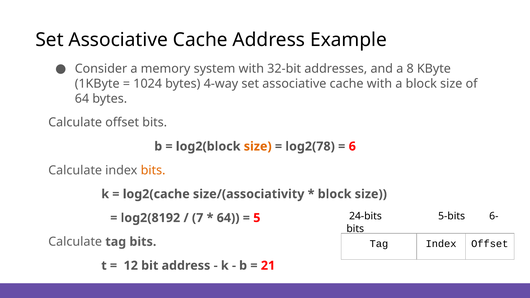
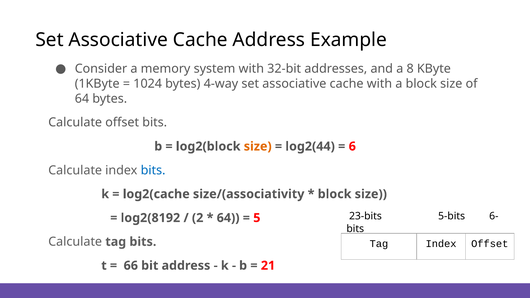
log2(78: log2(78 -> log2(44 (310, 146)
bits colour: orange -> blue (153, 170)
24-bits: 24-bits -> 23-bits (365, 216)
7: 7 -> 2 (198, 218)
12: 12 -> 66 (131, 266)
